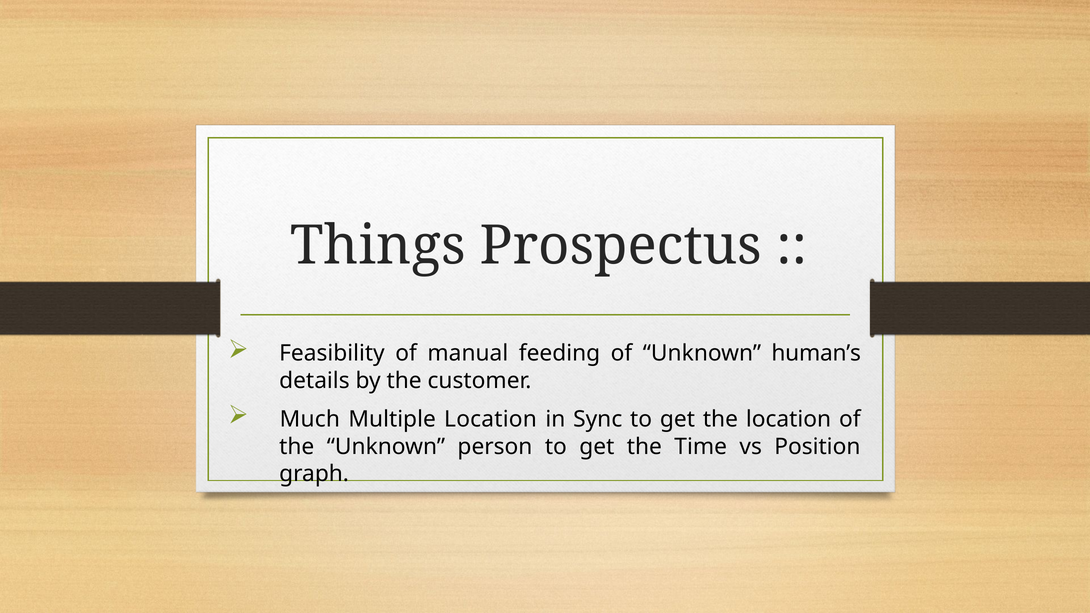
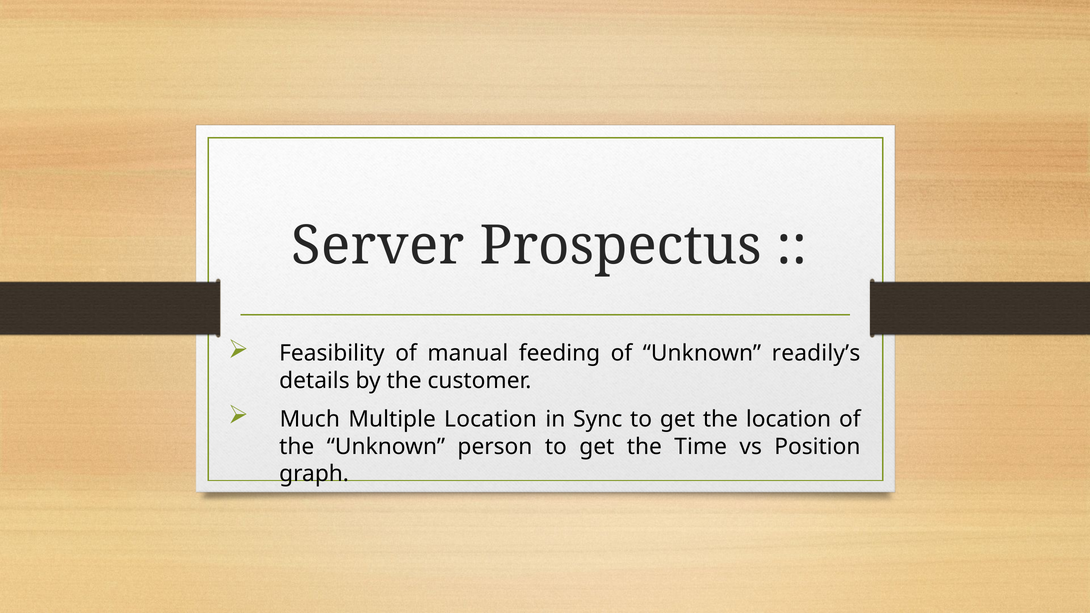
Things: Things -> Server (378, 246)
human’s: human’s -> readily’s (816, 353)
